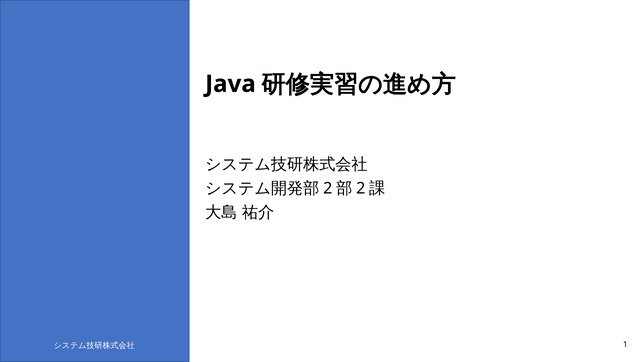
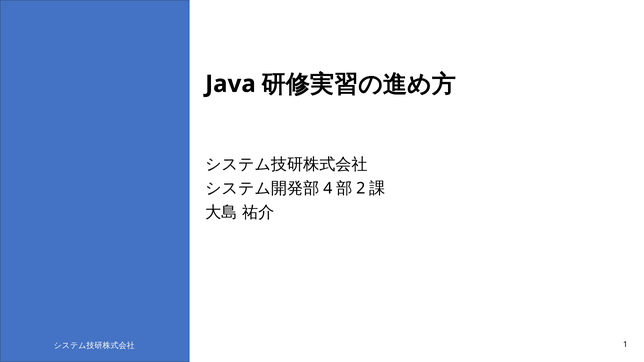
2: 2 -> 4 (328, 189)
